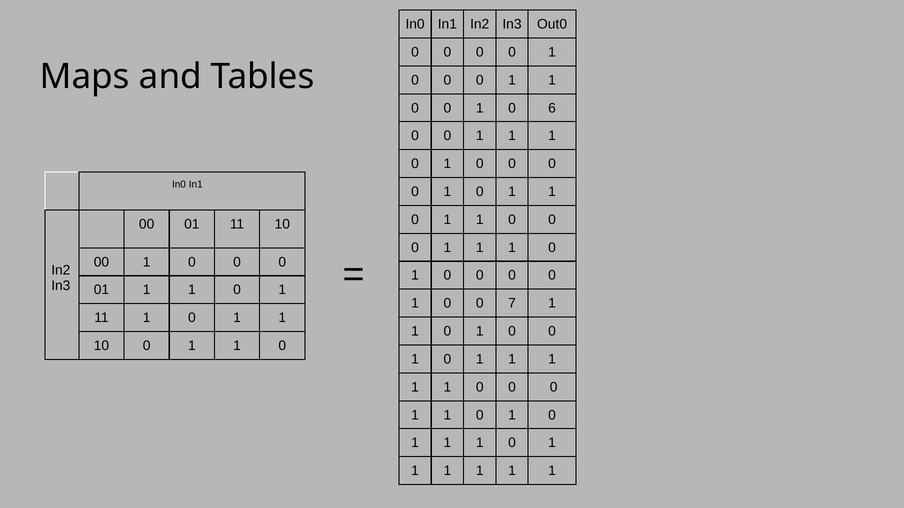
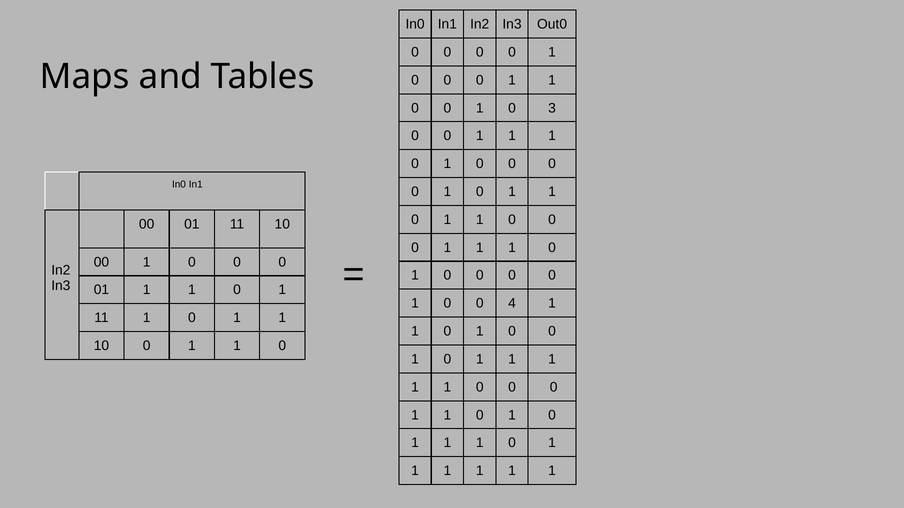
6: 6 -> 3 (552, 108)
7: 7 -> 4 (512, 304)
